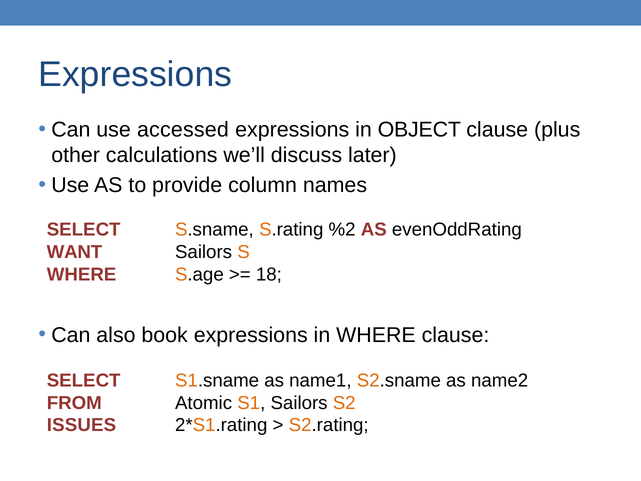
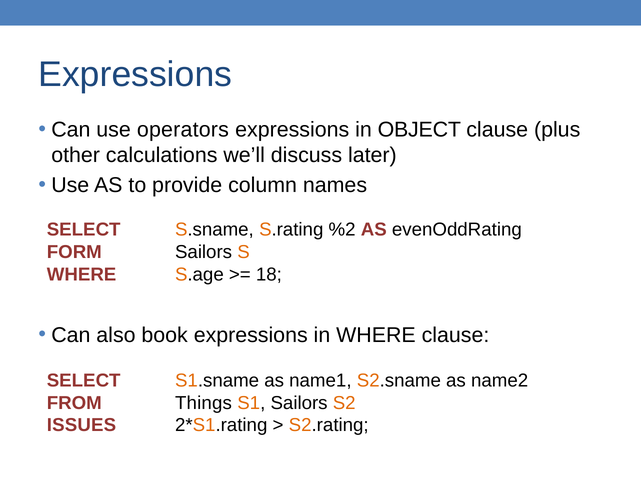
accessed: accessed -> operators (183, 130)
WANT: WANT -> FORM (74, 252)
Atomic: Atomic -> Things (203, 403)
